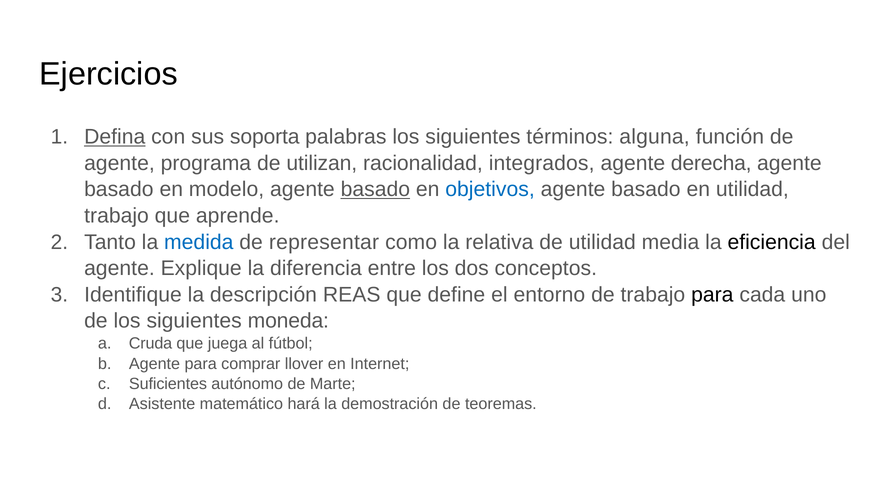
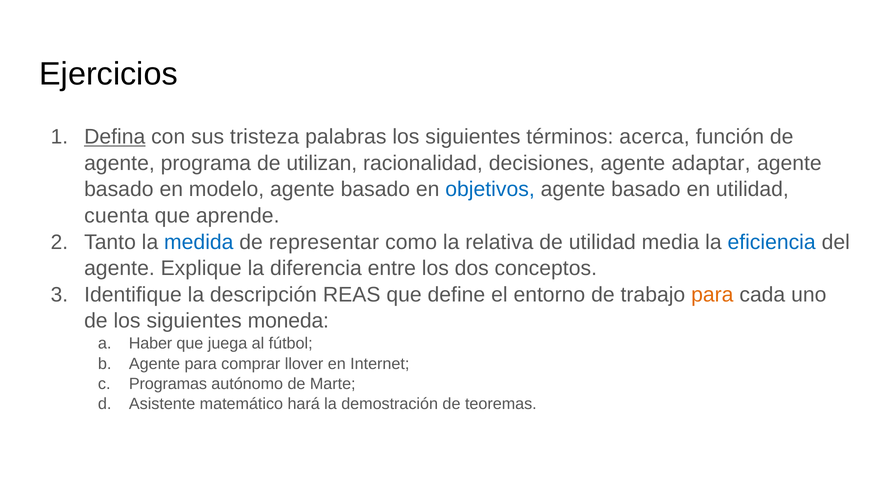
soporta: soporta -> tristeza (265, 137)
alguna: alguna -> acerca (655, 137)
integrados: integrados -> decisiones (542, 163)
derecha: derecha -> adaptar (711, 163)
basado underline: present -> none (375, 189)
trabajo: trabajo -> cuenta (116, 216)
eficiencia colour: black -> blue (772, 242)
para colour: black -> orange (712, 294)
Cruda: Cruda -> Haber (151, 343)
Suficientes: Suficientes -> Programas (168, 383)
